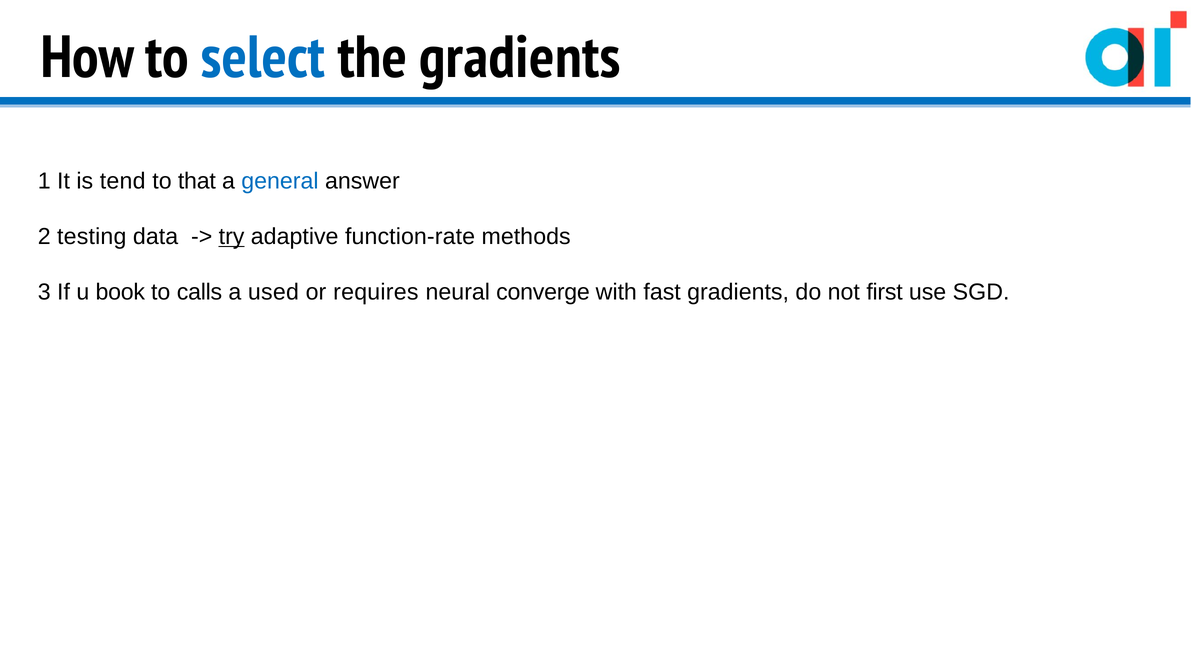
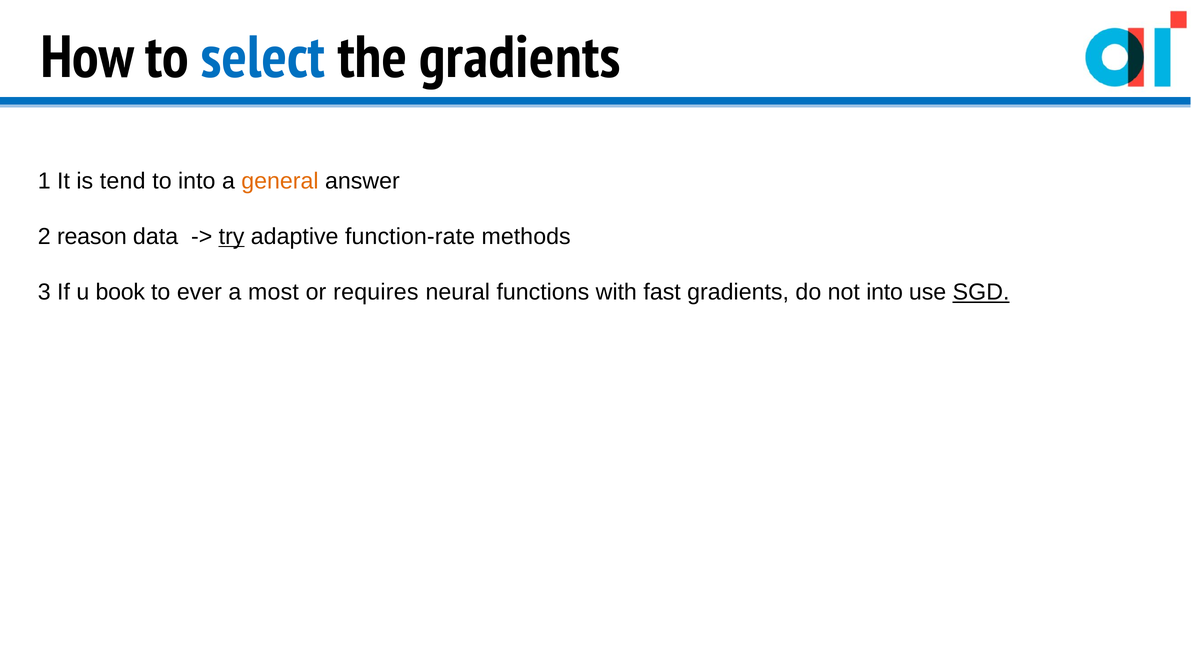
to that: that -> into (197, 181)
general colour: blue -> orange (280, 181)
testing: testing -> reason (92, 237)
calls: calls -> ever (199, 292)
used: used -> most (273, 292)
converge: converge -> functions (543, 292)
not first: first -> into (885, 292)
SGD underline: none -> present (981, 292)
